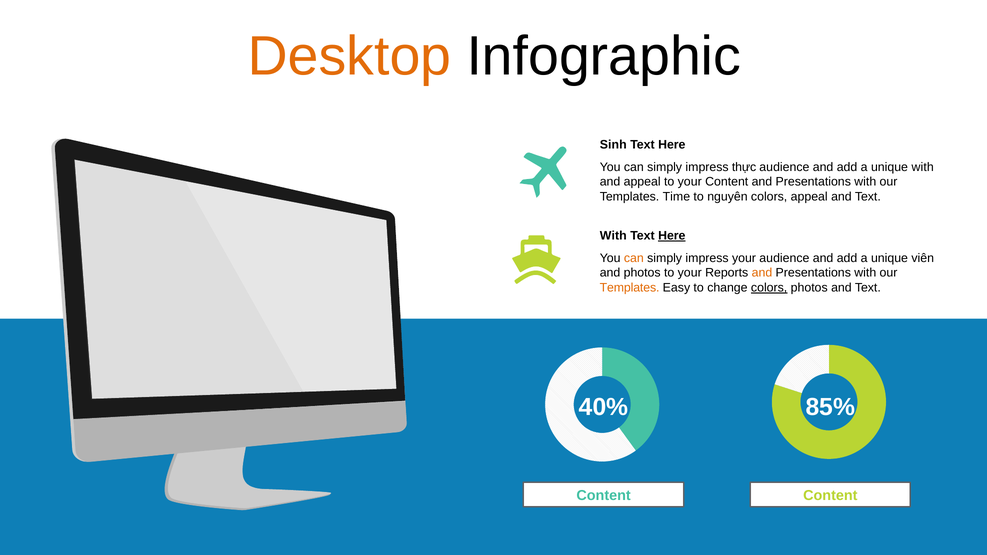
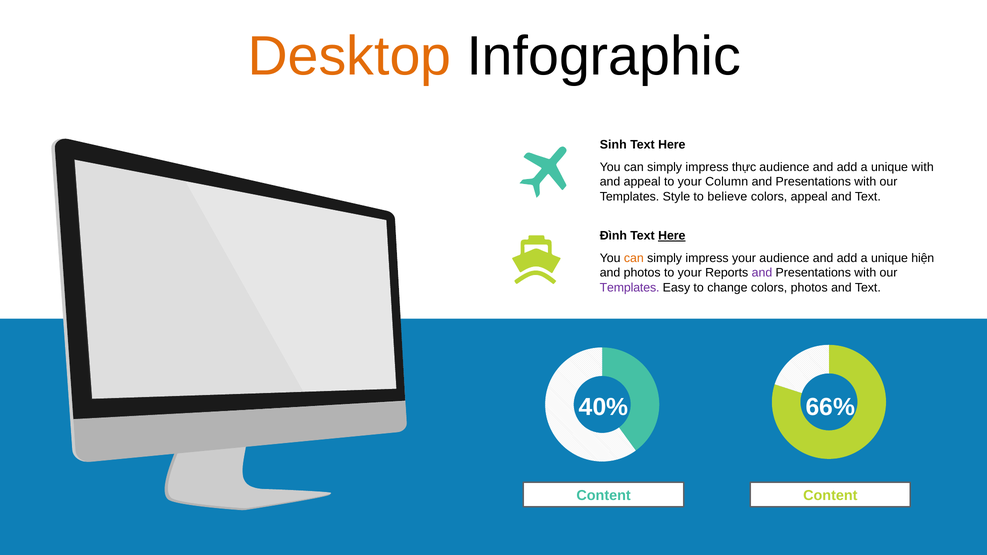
your Content: Content -> Column (727, 182)
Time: Time -> Style (676, 197)
nguyên: nguyên -> believe (727, 197)
With: With -> Đình (613, 236)
viên: viên -> hiện (923, 258)
and colour: orange -> purple (762, 273)
Templates colour: orange -> purple (630, 288)
colors underline: present -> none (769, 288)
85%: 85% -> 66% (830, 407)
